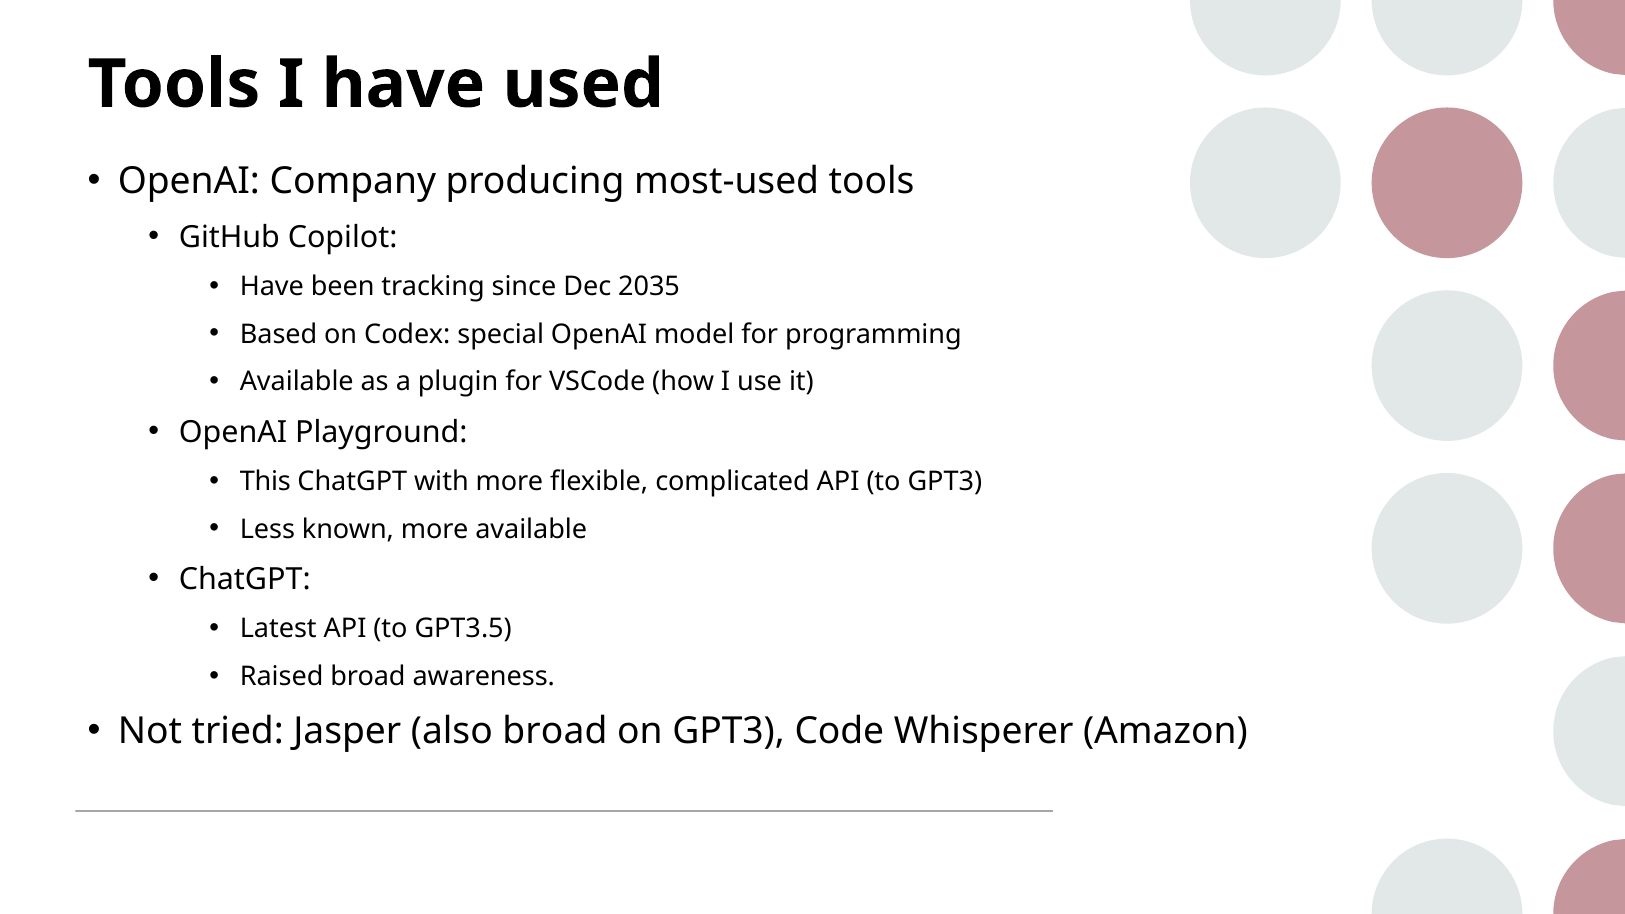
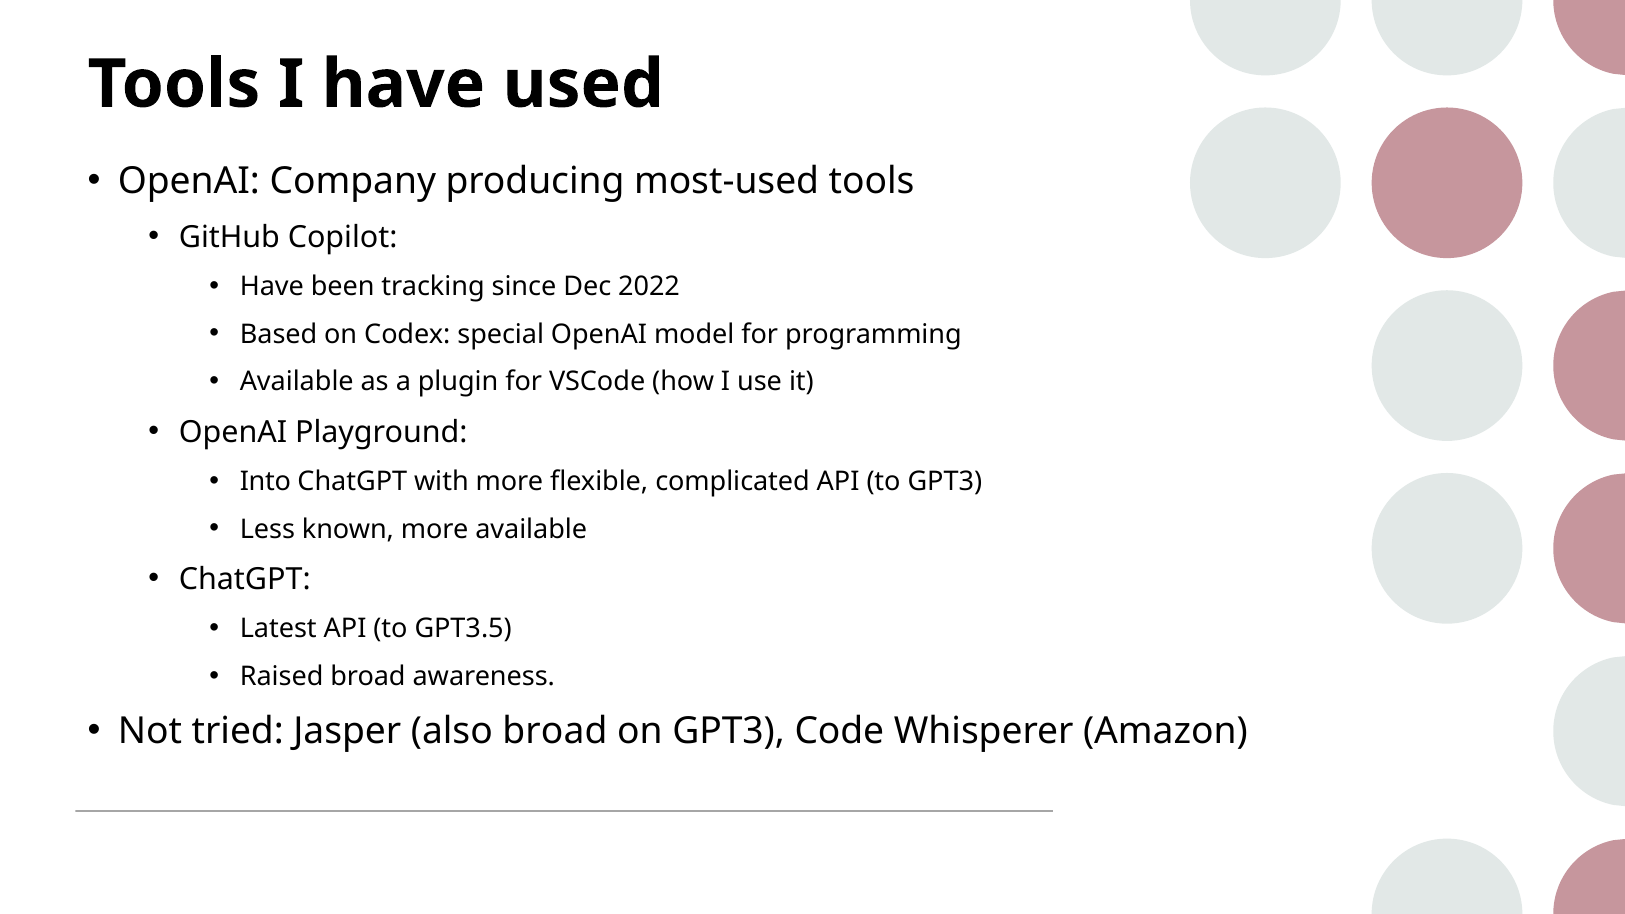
2035: 2035 -> 2022 (649, 287)
This: This -> Into (265, 482)
